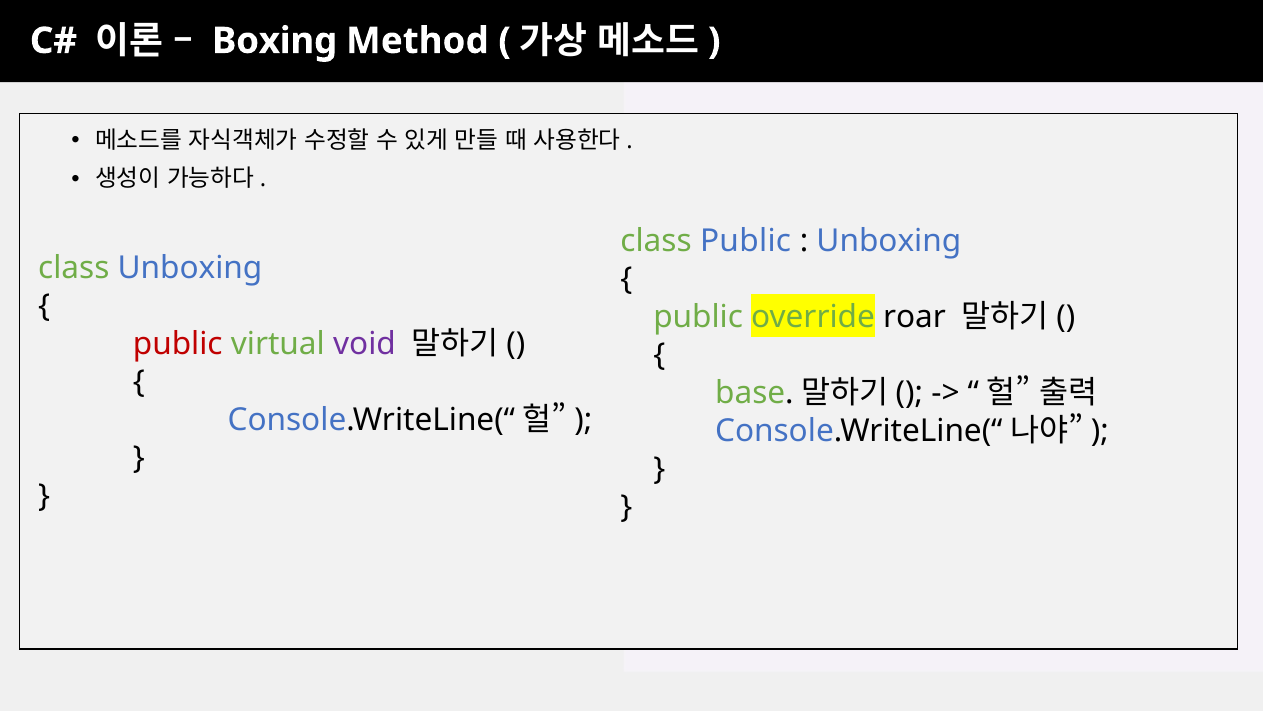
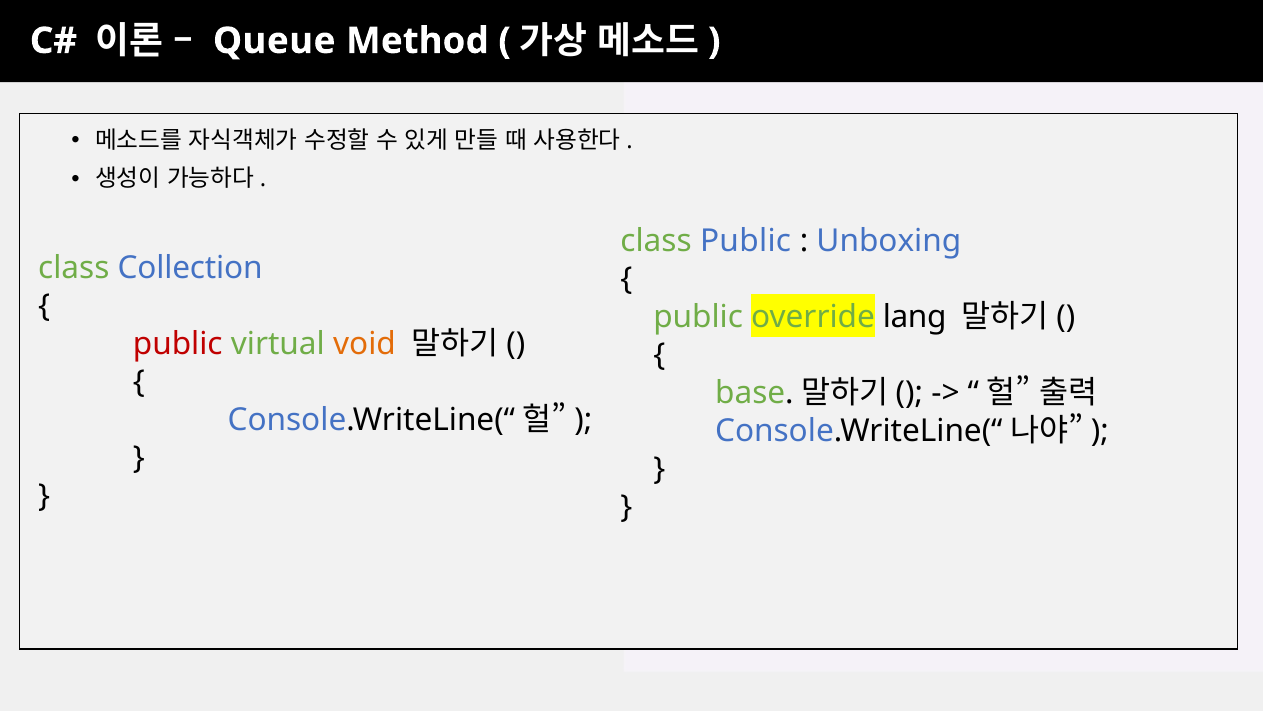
Boxing: Boxing -> Queue (274, 41)
class Unboxing: Unboxing -> Collection (190, 268)
roar: roar -> lang (915, 317)
void colour: purple -> orange (364, 344)
